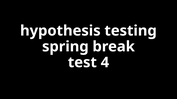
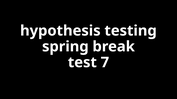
4: 4 -> 7 (105, 63)
